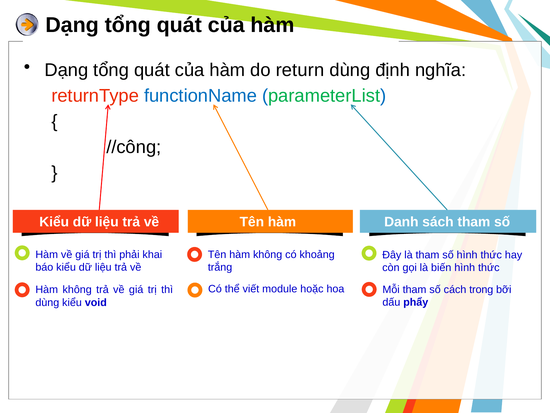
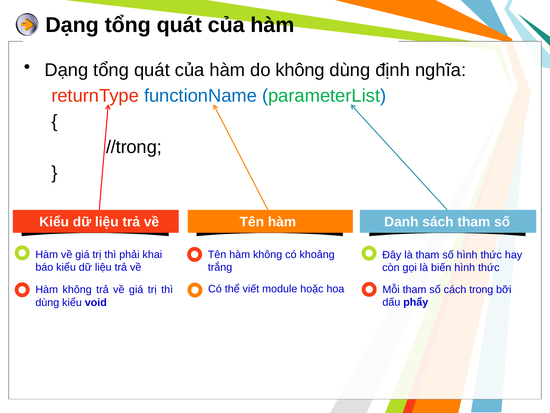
do return: return -> không (300, 70)
//công: //công -> //trong (134, 147)
